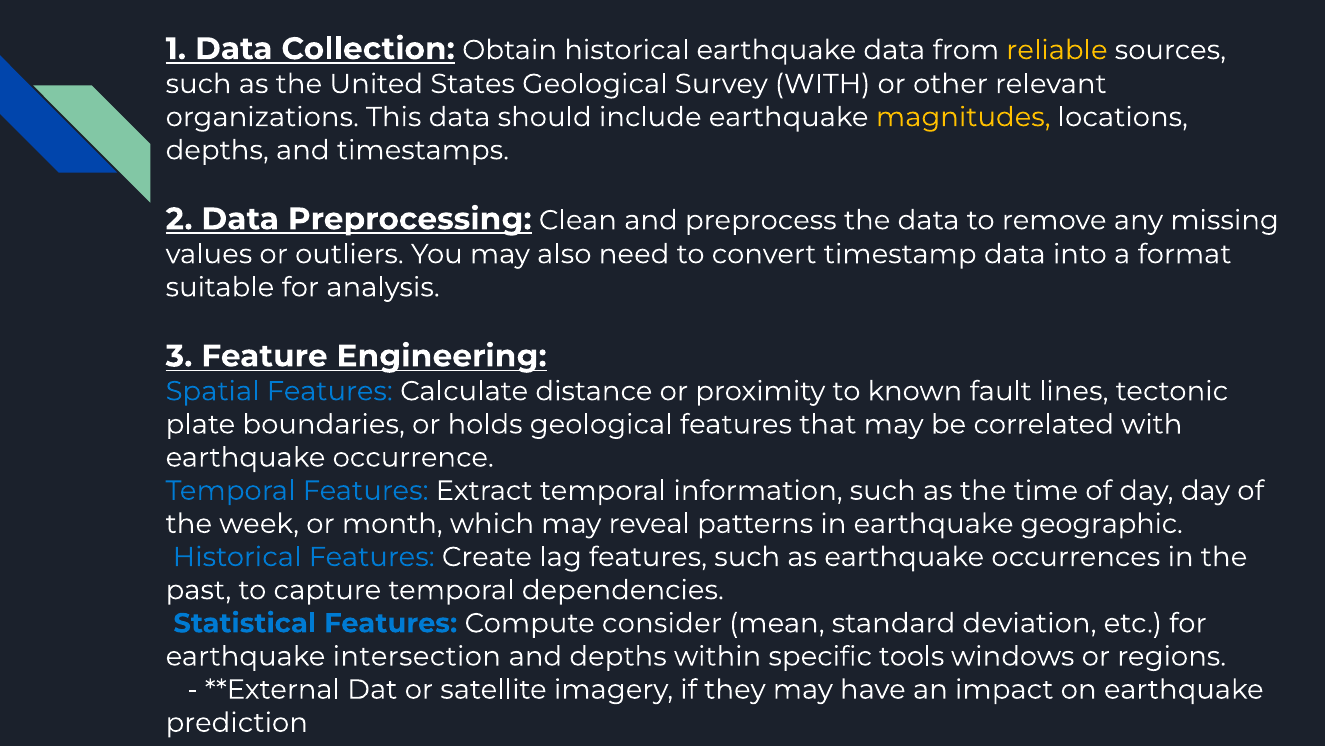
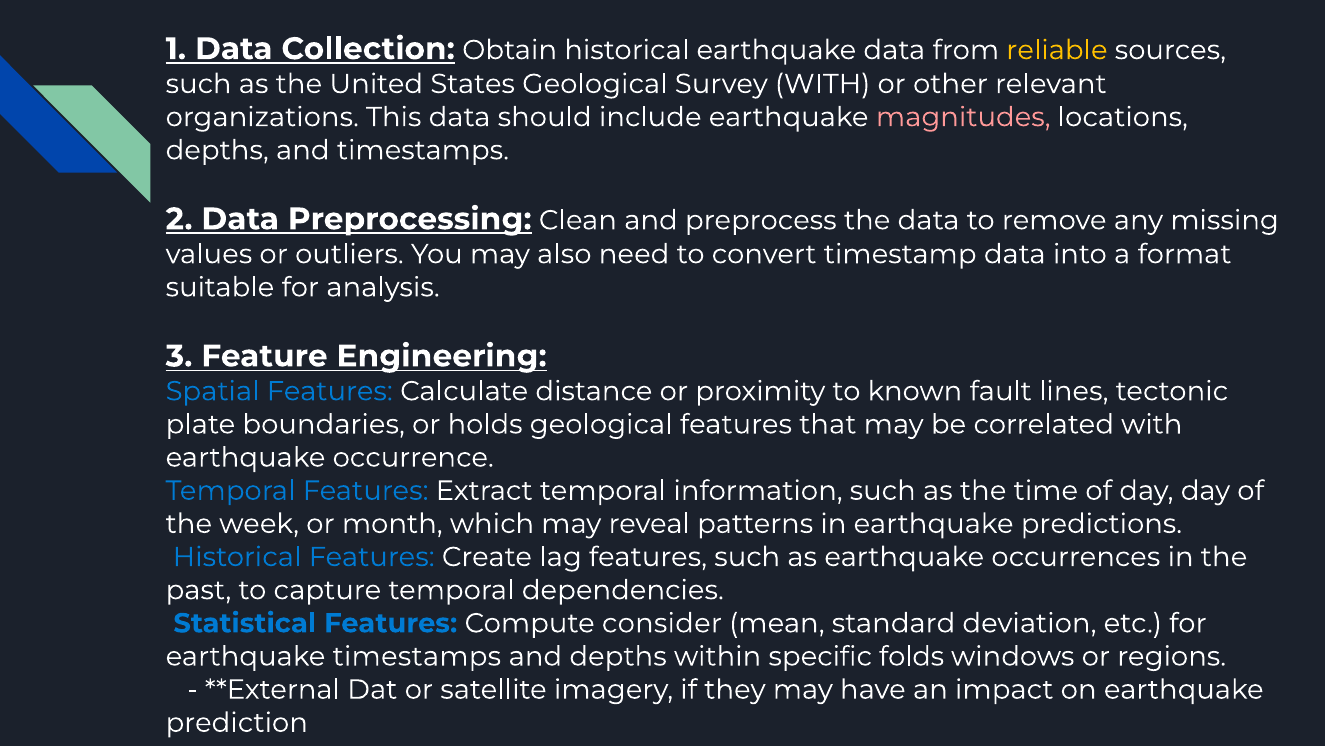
magnitudes colour: yellow -> pink (963, 117)
geographic: geographic -> predictions (1101, 523)
earthquake intersection: intersection -> timestamps (417, 656)
tools: tools -> folds (912, 656)
